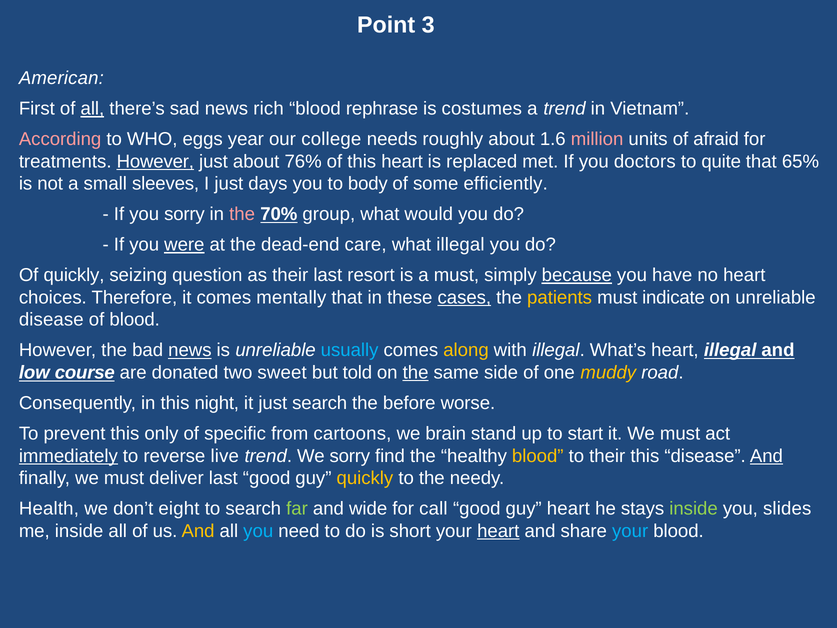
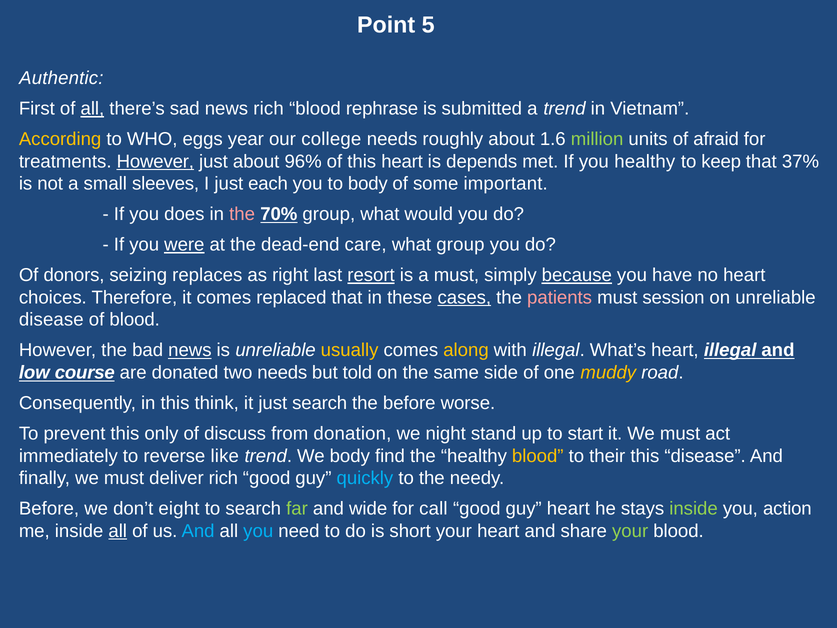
3: 3 -> 5 (428, 25)
American: American -> Authentic (61, 78)
costumes: costumes -> submitted (482, 109)
According colour: pink -> yellow (60, 139)
million colour: pink -> light green (597, 139)
76%: 76% -> 96% (303, 161)
replaced: replaced -> depends (482, 161)
you doctors: doctors -> healthy (645, 161)
quite: quite -> keep (721, 161)
65%: 65% -> 37% (800, 161)
days: days -> each (268, 184)
efficiently: efficiently -> important (506, 184)
you sorry: sorry -> does (184, 214)
what illegal: illegal -> group (460, 245)
Of quickly: quickly -> donors (74, 275)
question: question -> replaces (207, 275)
as their: their -> right (290, 275)
resort underline: none -> present (371, 275)
mentally: mentally -> replaced (291, 297)
patients colour: yellow -> pink (560, 297)
indicate: indicate -> session (673, 297)
usually colour: light blue -> yellow (350, 350)
two sweet: sweet -> needs (282, 372)
the underline: present -> none (416, 372)
night: night -> think (217, 403)
specific: specific -> discuss (235, 433)
cartoons: cartoons -> donation (352, 433)
brain: brain -> night (446, 433)
immediately underline: present -> none (68, 456)
live: live -> like (225, 456)
We sorry: sorry -> body (350, 456)
And underline: present -> none (766, 456)
deliver last: last -> rich (223, 478)
quickly colour: yellow -> light blue (365, 478)
Health: Health -> Before (49, 508)
slides: slides -> action (787, 508)
all underline: none -> present (118, 531)
And colour: yellow -> light blue (198, 531)
heart underline: present -> none (498, 531)
your colour: light blue -> light green (630, 531)
